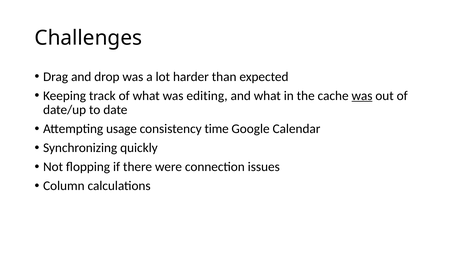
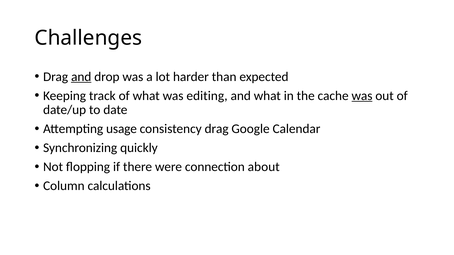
and underline: none -> present (81, 77)
consistency time: time -> drag (217, 129)
issues: issues -> about (264, 167)
